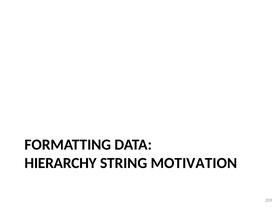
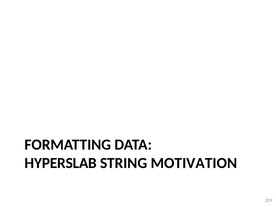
HIERARCHY: HIERARCHY -> HYPERSLAB (61, 163)
